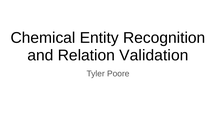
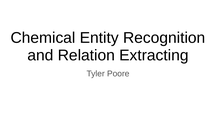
Validation: Validation -> Extracting (154, 55)
